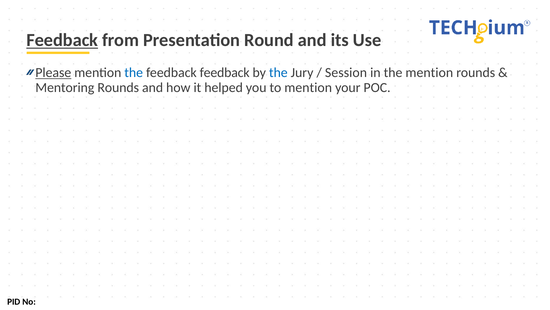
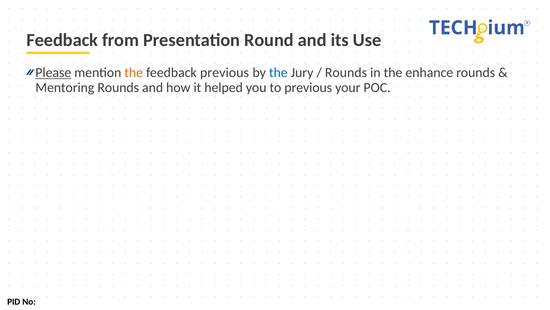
Feedback underline: present -> none (62, 40)
the colour: blue -> orange (134, 73)
feedback feedback: feedback -> previous (225, 73)
Session: Session -> Rounds (346, 73)
the mention: mention -> enhance (429, 73)
to mention: mention -> previous (308, 87)
